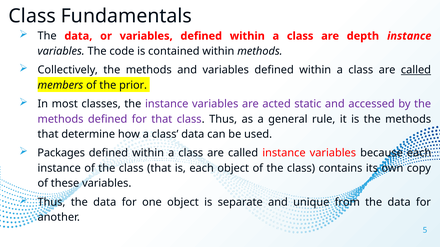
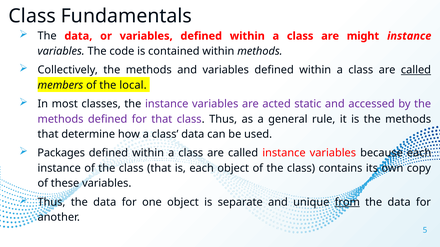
depth: depth -> might (363, 36)
prior: prior -> local (133, 85)
from underline: none -> present (347, 203)
